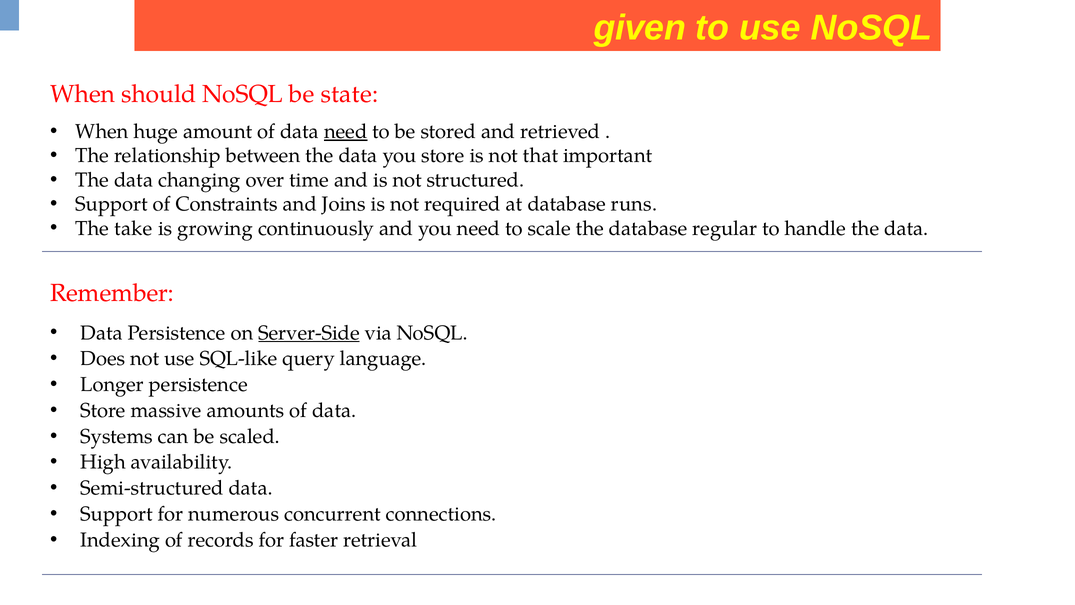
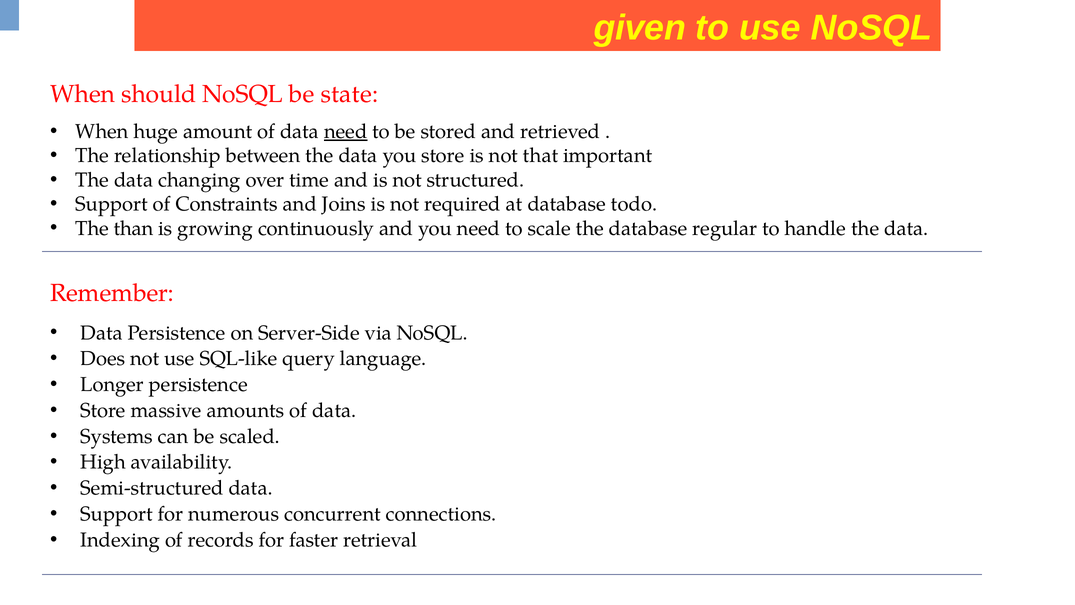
runs: runs -> todo (634, 204)
take: take -> than (134, 228)
Server-Side underline: present -> none (309, 333)
